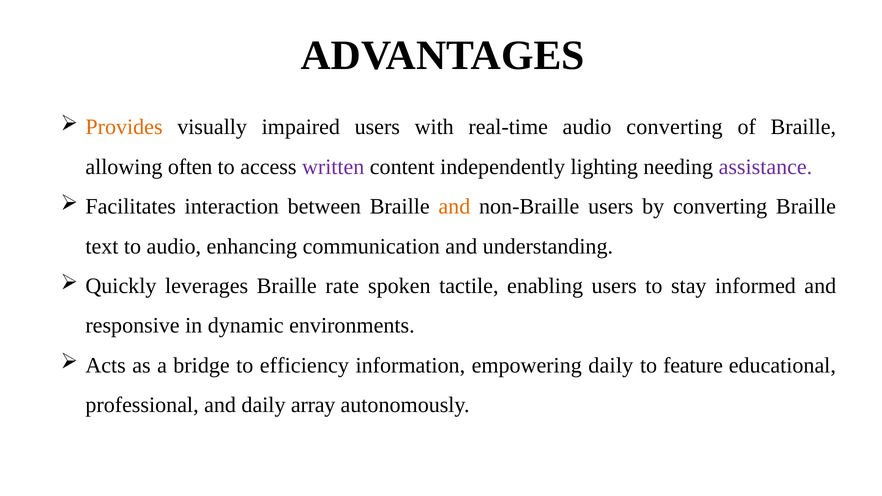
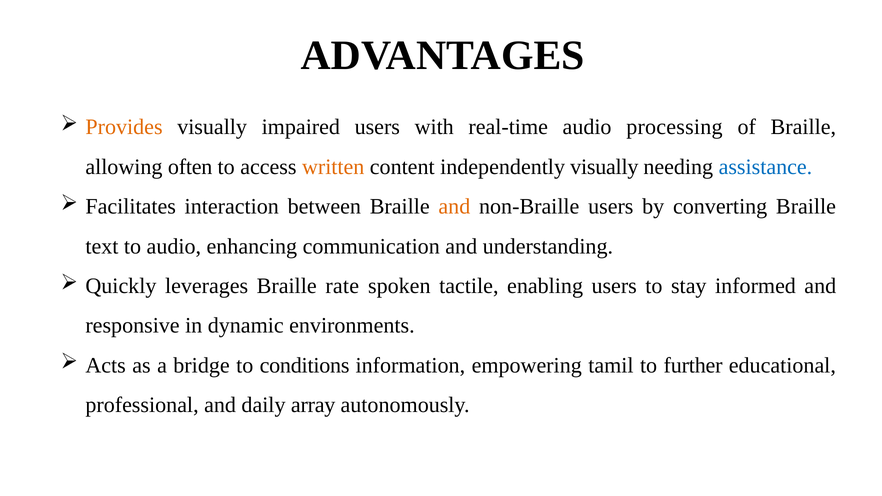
audio converting: converting -> processing (674, 127)
written colour: purple -> orange (333, 167)
independently lighting: lighting -> visually (604, 167)
assistance colour: purple -> blue (765, 167)
efficiency: efficiency -> conditions (305, 365)
empowering daily: daily -> tamil (611, 365)
feature: feature -> further (693, 365)
